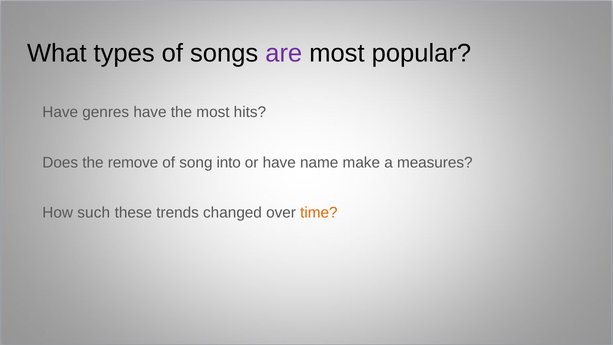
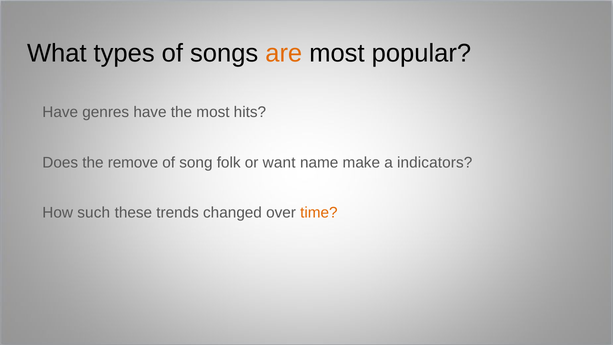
are colour: purple -> orange (284, 53)
into: into -> folk (229, 162)
or have: have -> want (279, 162)
measures: measures -> indicators (435, 162)
